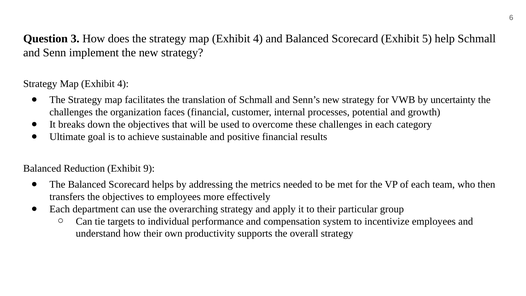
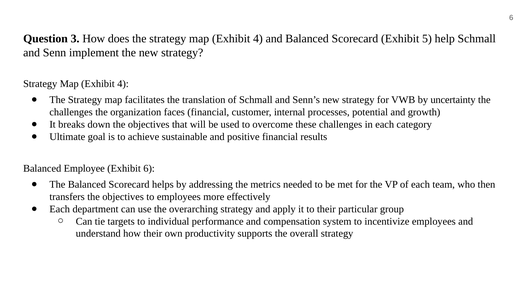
Reduction: Reduction -> Employee (84, 168)
Exhibit 9: 9 -> 6 (149, 168)
